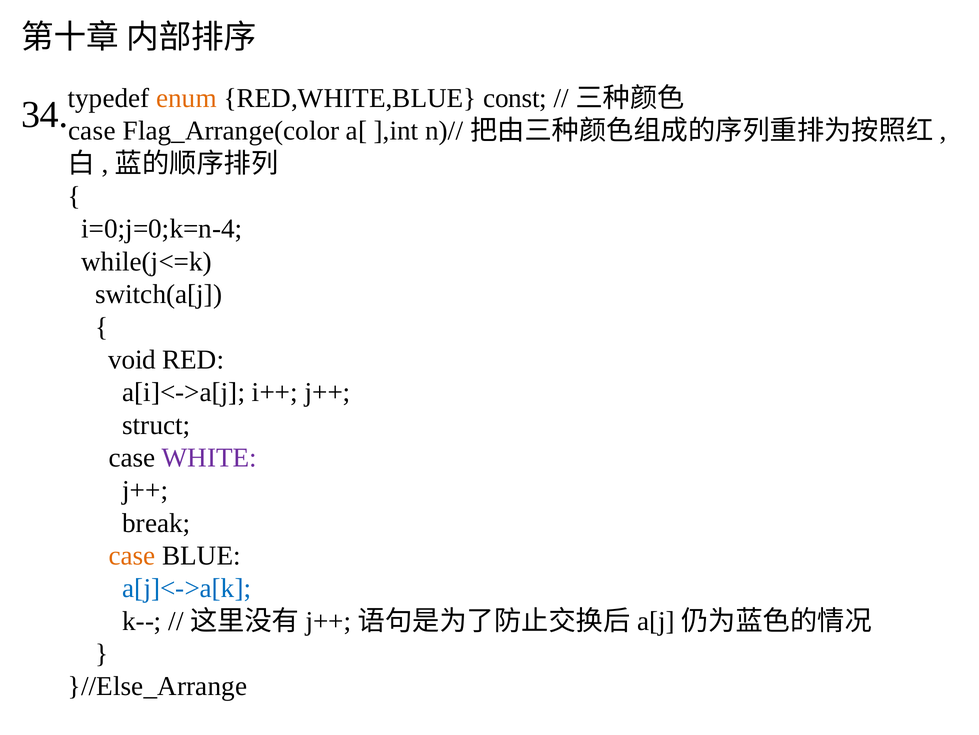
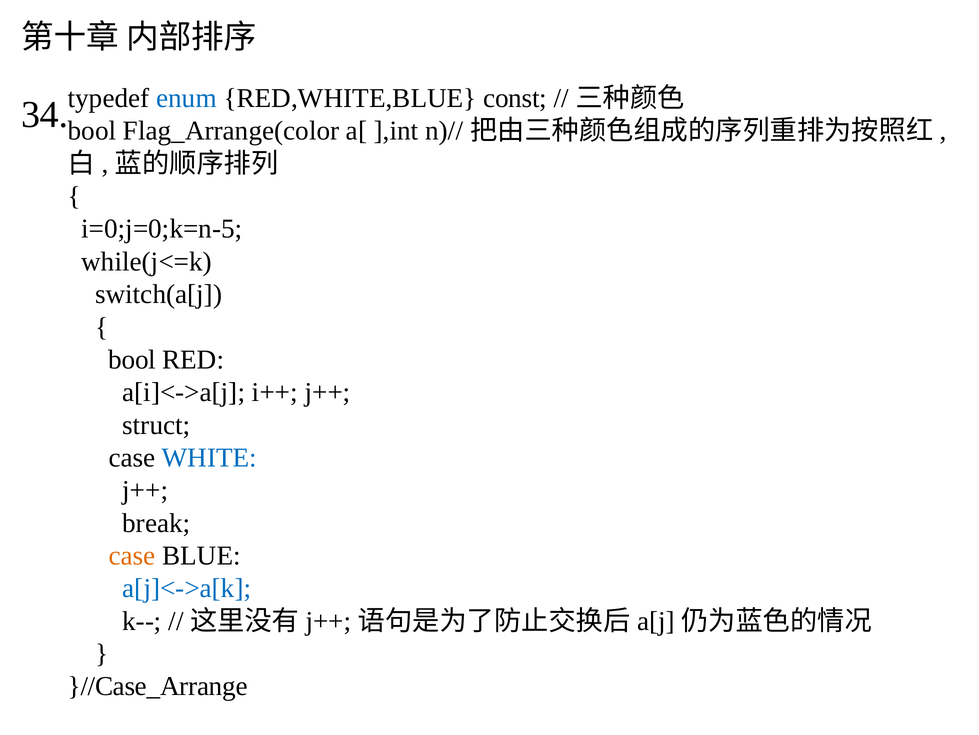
enum colour: orange -> blue (186, 98)
case: case -> bool (92, 131)
i=0;j=0;k=n-4: i=0;j=0;k=n-4 -> i=0;j=0;k=n-5 (162, 229)
void: void -> bool (132, 359)
WHITE colour: purple -> blue (209, 457)
}//Else_Arrange: }//Else_Arrange -> }//Case_Arrange (158, 686)
